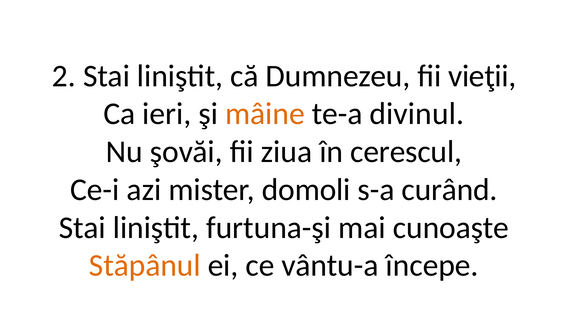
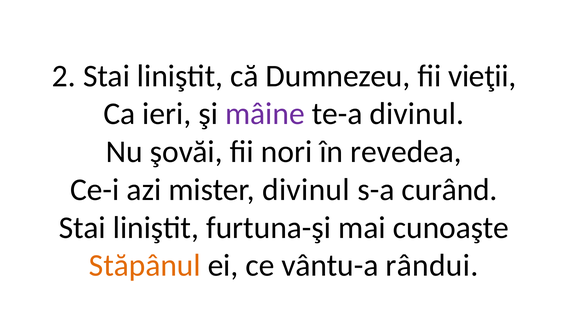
mâine colour: orange -> purple (265, 114)
ziua: ziua -> nori (287, 152)
cerescul: cerescul -> revedea (406, 152)
mister domoli: domoli -> divinul (306, 189)
începe: începe -> rândui (432, 265)
